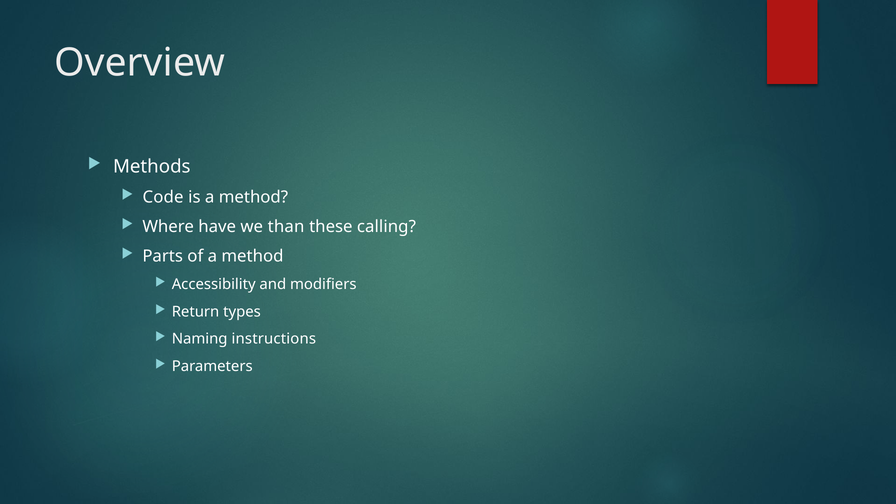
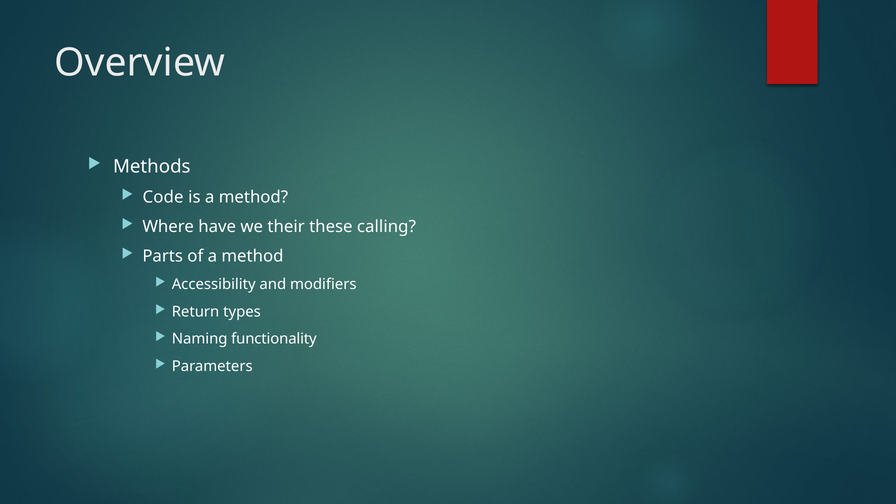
than: than -> their (286, 227)
instructions: instructions -> functionality (274, 339)
